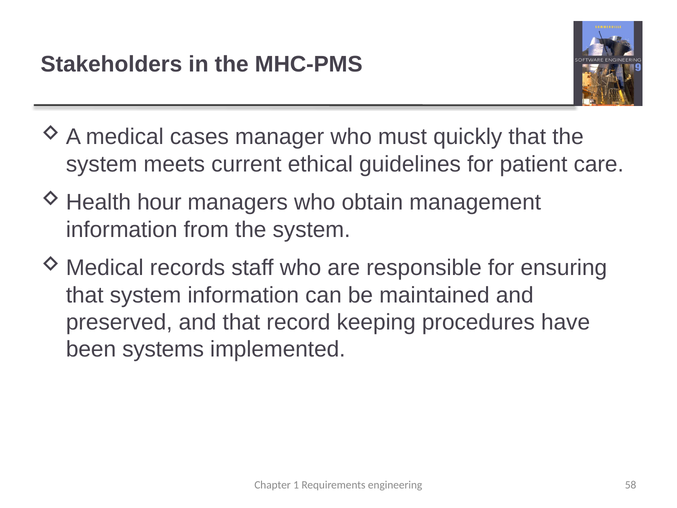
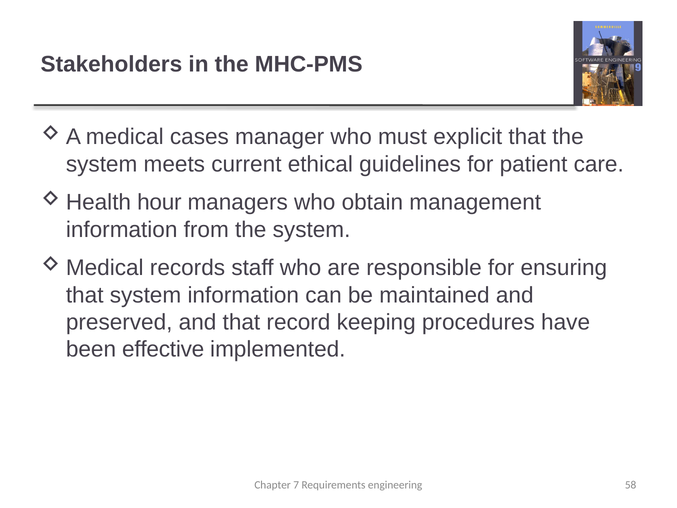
quickly: quickly -> explicit (468, 137)
systems: systems -> effective (163, 349)
1: 1 -> 7 (296, 485)
